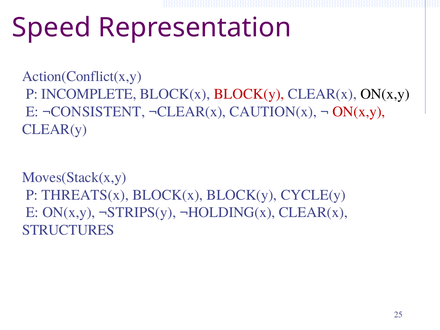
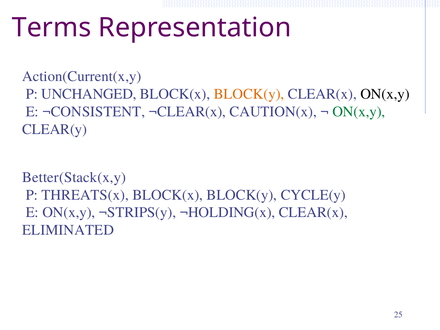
Speed: Speed -> Terms (51, 28)
Action(Conflict(x,y: Action(Conflict(x,y -> Action(Current(x,y (82, 76)
INCOMPLETE: INCOMPLETE -> UNCHANGED (89, 94)
BLOCK(y colour: red -> orange (249, 94)
ON(x,y colour: red -> green (359, 112)
Moves(Stack(x,y: Moves(Stack(x,y -> Better(Stack(x,y (74, 177)
STRUCTURES: STRUCTURES -> ELIMINATED (68, 230)
